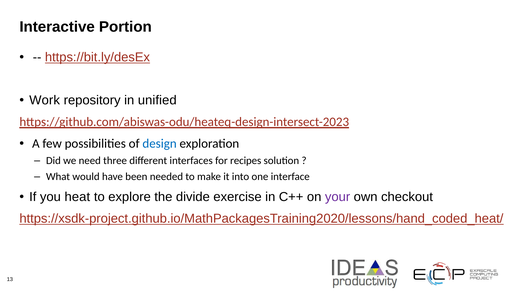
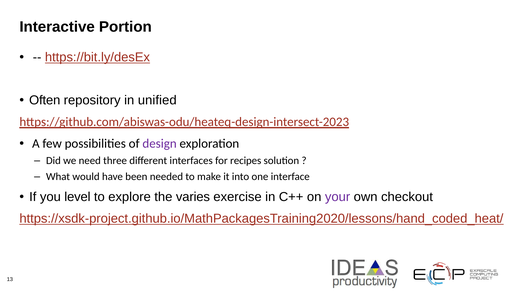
Work: Work -> Often (45, 101)
design colour: blue -> purple (160, 144)
heat: heat -> level (77, 197)
divide: divide -> varies (193, 197)
